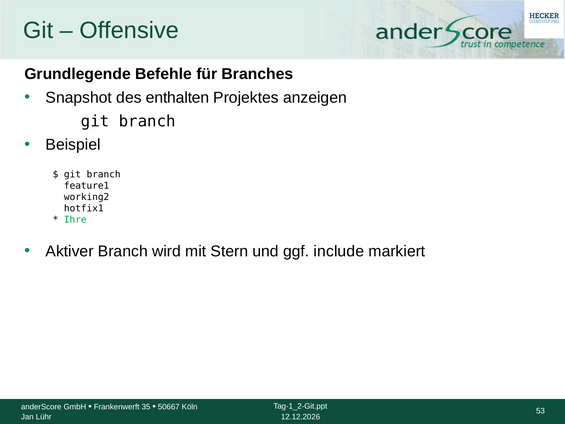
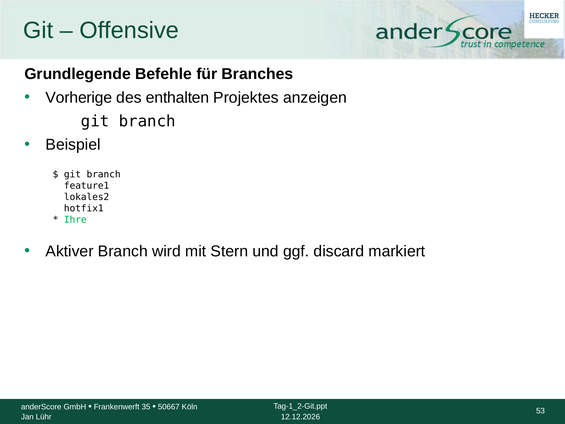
Snapshot: Snapshot -> Vorherige (79, 98)
working2: working2 -> lokales2 (87, 197)
include: include -> discard (339, 251)
